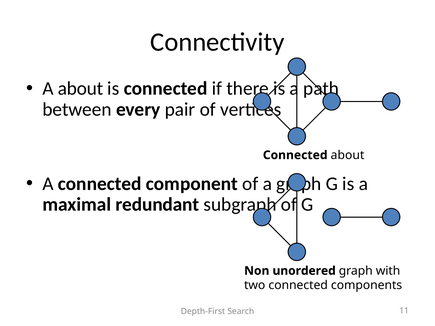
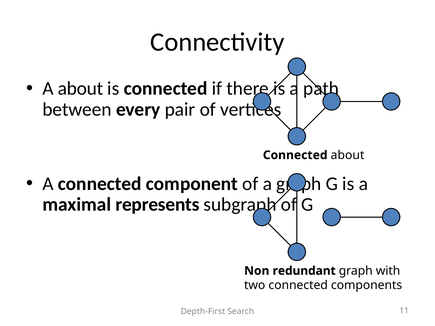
redundant: redundant -> represents (157, 205)
unordered: unordered -> redundant (304, 271)
